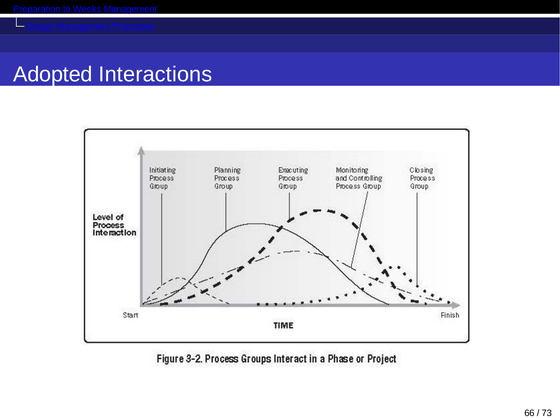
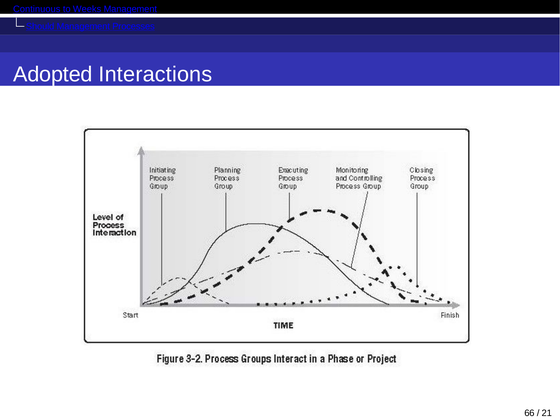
Preparation: Preparation -> Continuous (37, 9)
Design: Design -> Should (40, 26)
73: 73 -> 21 (547, 414)
